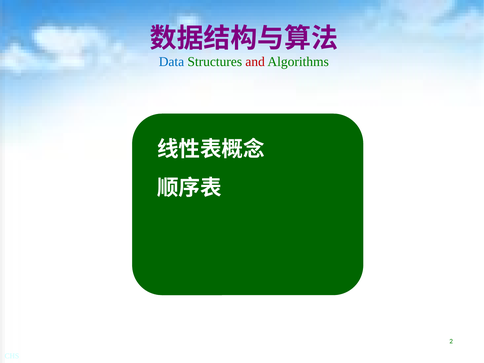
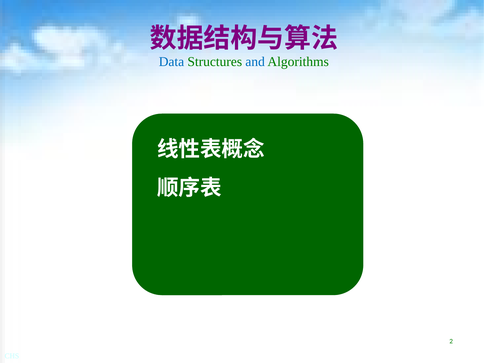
and colour: red -> blue (255, 62)
